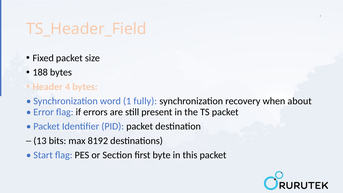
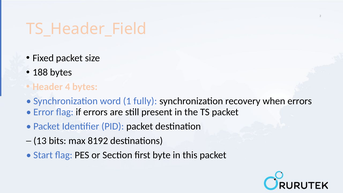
when about: about -> errors (300, 101)
